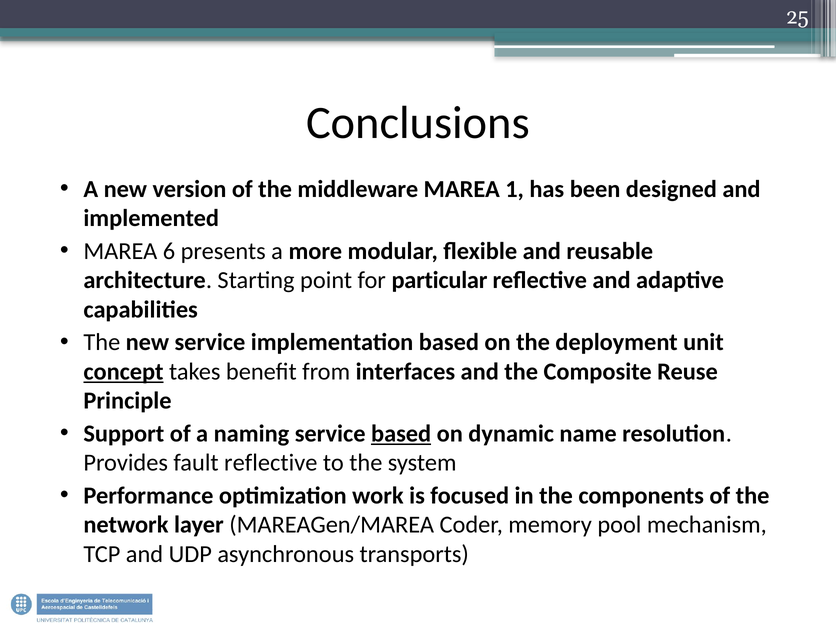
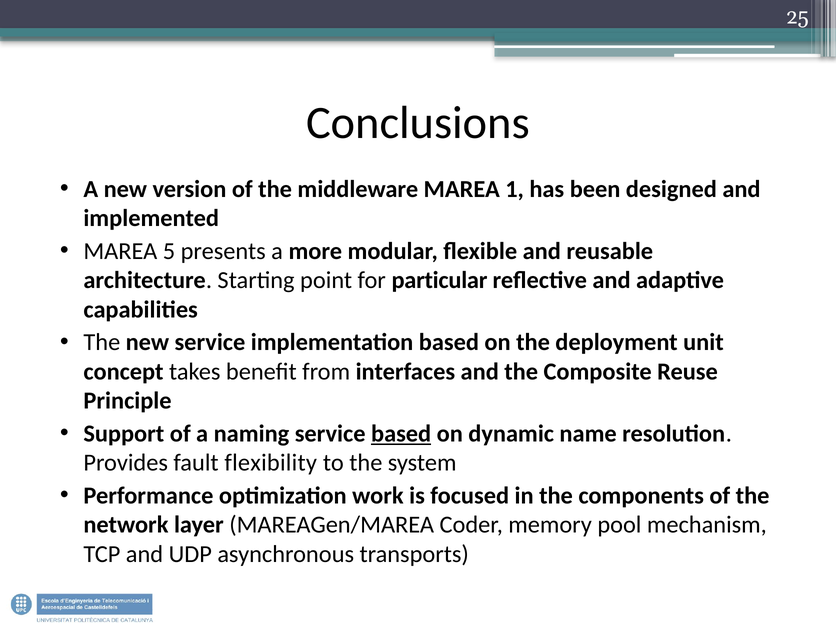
6: 6 -> 5 (169, 251)
concept underline: present -> none (124, 372)
fault reflective: reflective -> flexibility (271, 463)
